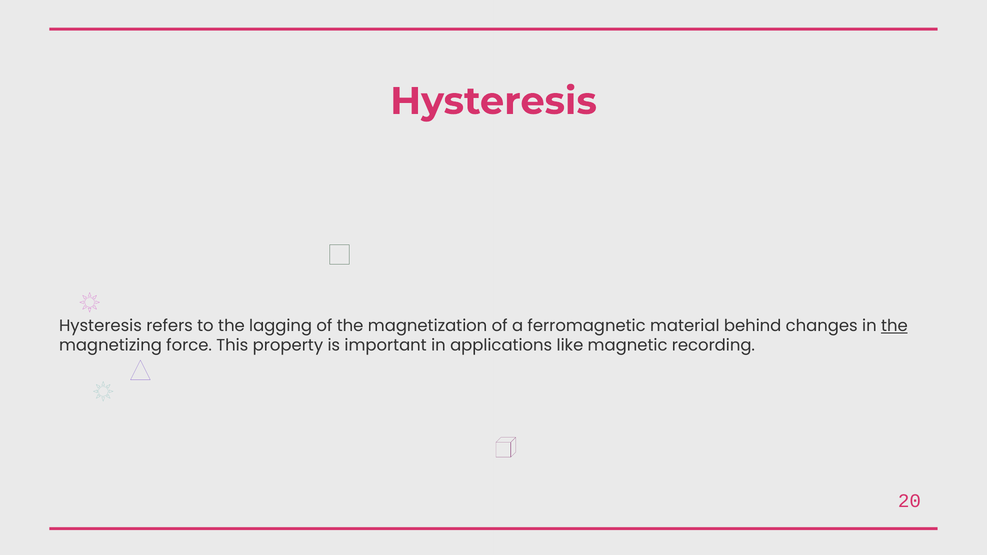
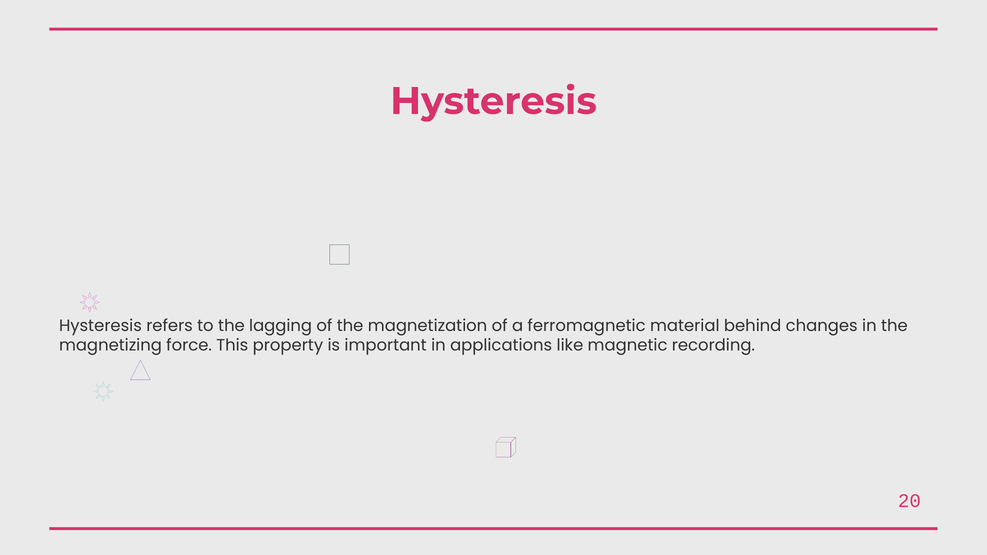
the underline: present -> none (894, 326)
